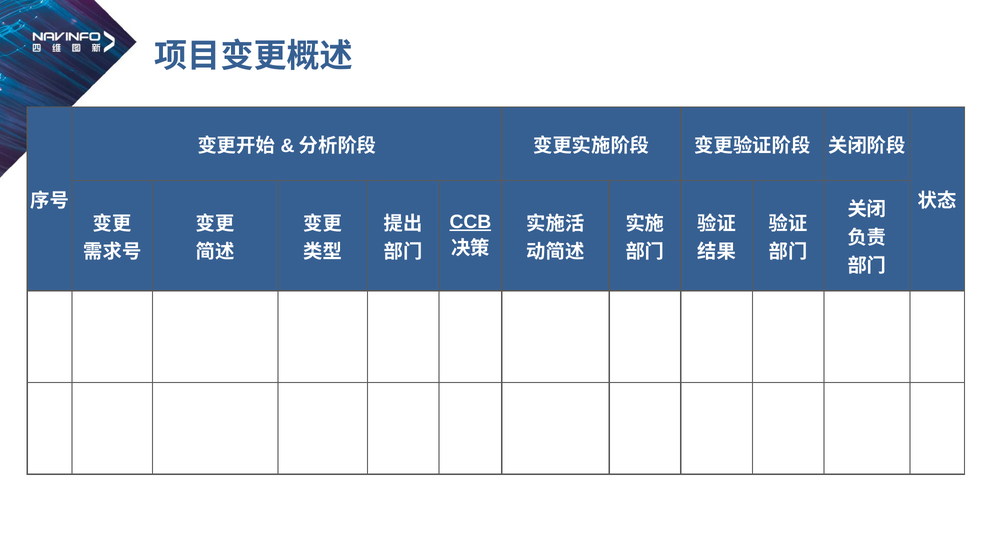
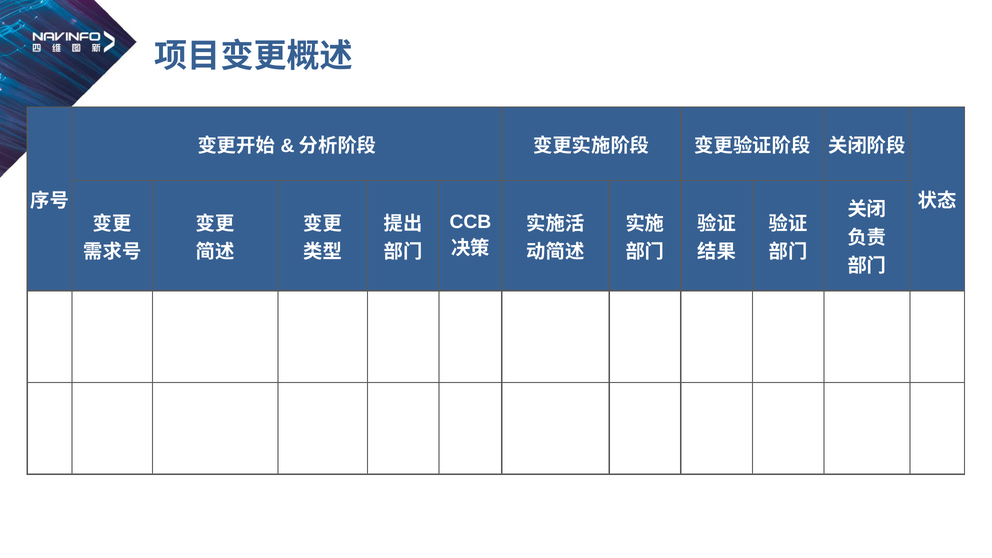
CCB underline: present -> none (470, 222)
